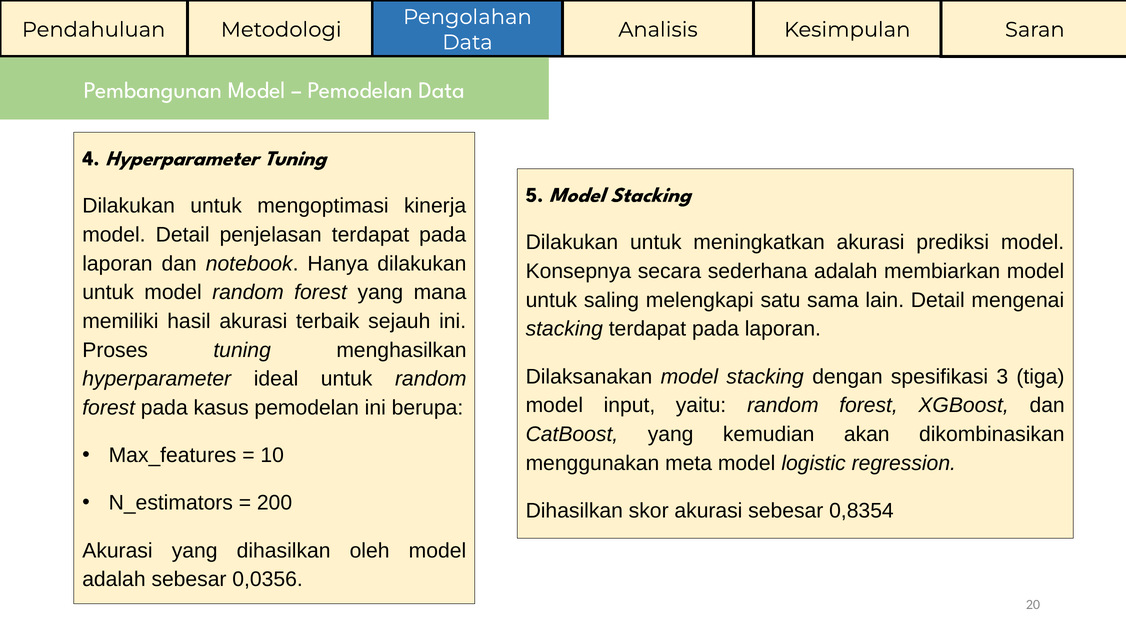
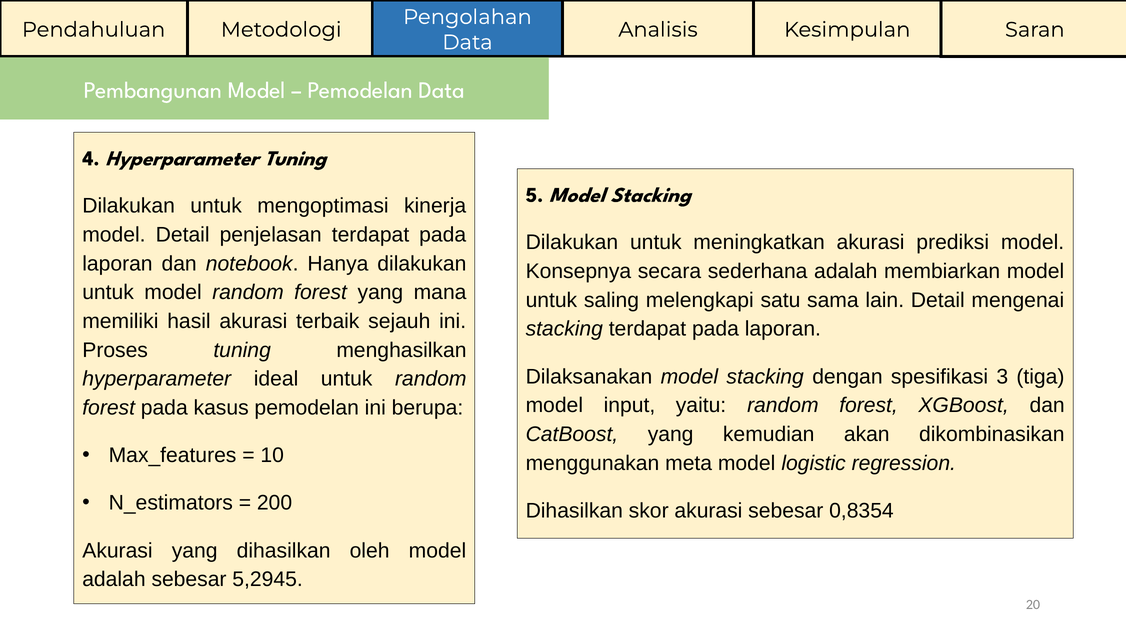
0,0356: 0,0356 -> 5,2945 (268, 580)
